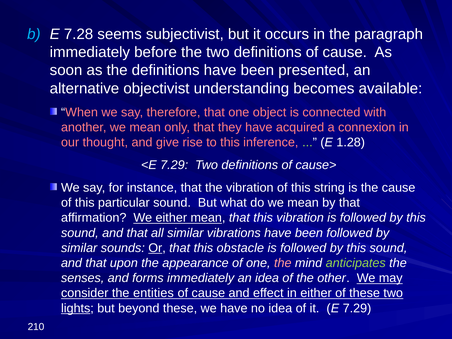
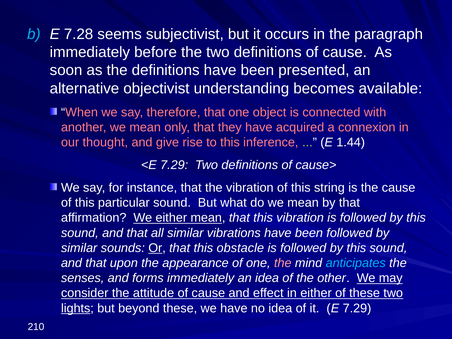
1.28: 1.28 -> 1.44 (351, 142)
anticipates colour: light green -> light blue (356, 263)
entities: entities -> attitude (154, 293)
